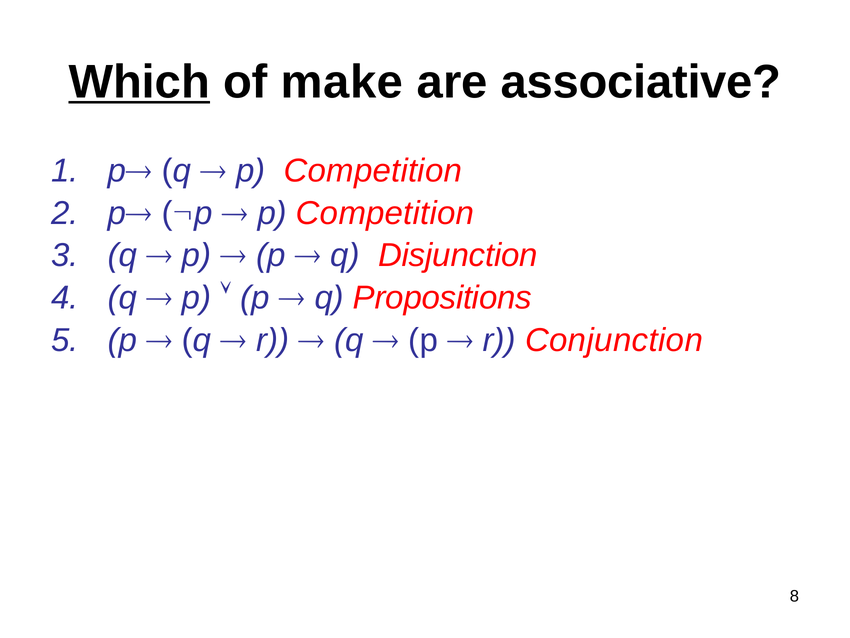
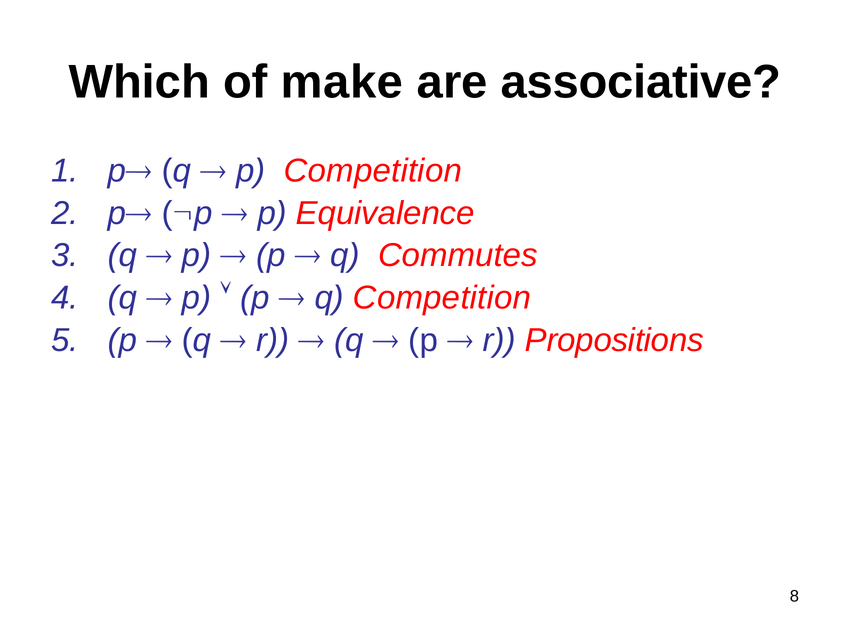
Which underline: present -> none (139, 82)
Competition: Competition -> Equivalence (385, 213)
Disjunction: Disjunction -> Commutes (458, 255)
q Propositions: Propositions -> Competition (442, 298)
Conjunction: Conjunction -> Propositions (614, 340)
